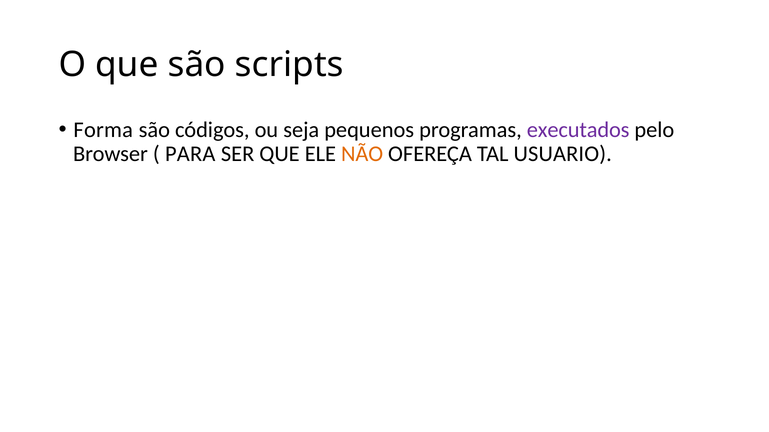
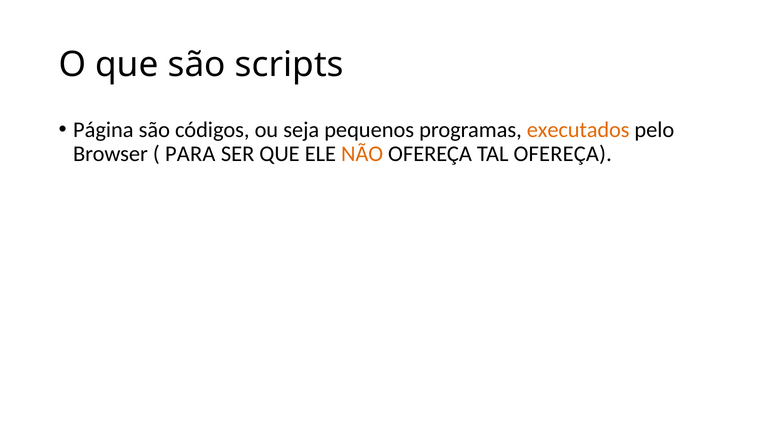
Forma: Forma -> Página (103, 130)
executados colour: purple -> orange (578, 130)
TAL USUARIO: USUARIO -> OFEREÇA (563, 154)
